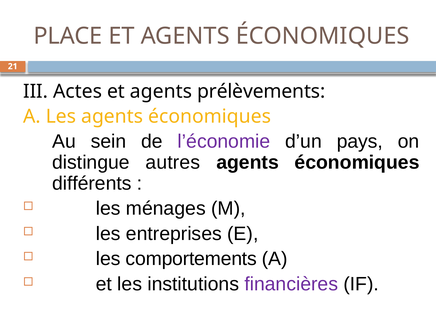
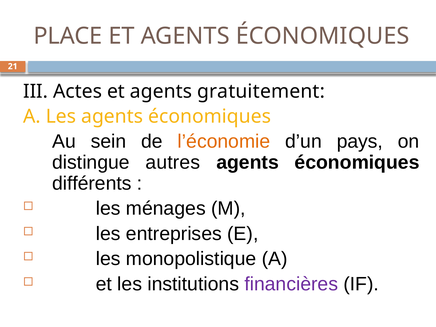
prélèvements: prélèvements -> gratuitement (261, 91)
l’économie colour: purple -> orange (224, 142)
comportements: comportements -> monopolistique (191, 259)
